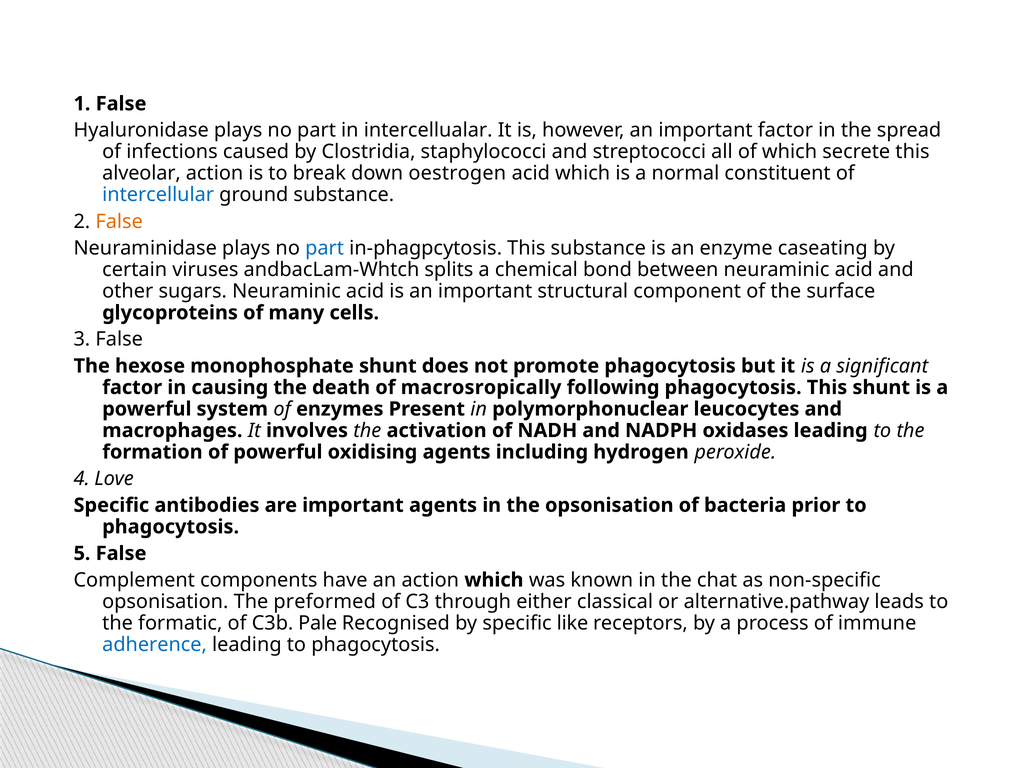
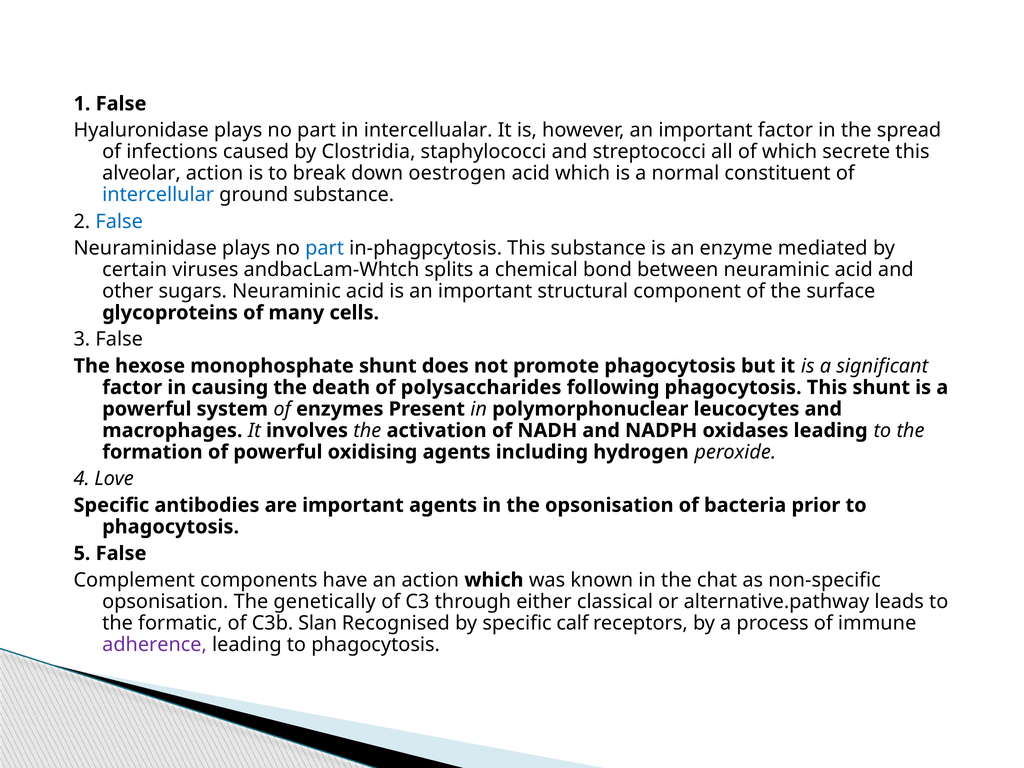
False colour: orange -> blue (119, 222)
caseating: caseating -> mediated (823, 248)
macrosropically: macrosropically -> polysaccharides (481, 387)
preformed: preformed -> genetically (325, 602)
Pale: Pale -> Slan (318, 623)
like: like -> calf (572, 623)
adherence colour: blue -> purple (155, 645)
